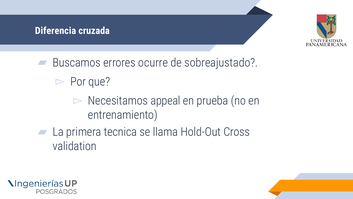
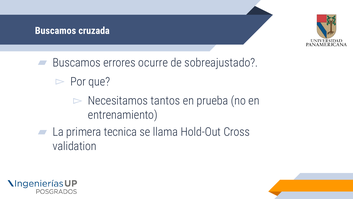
Diferencia: Diferencia -> Buscamos (56, 31)
appeal: appeal -> tantos (165, 101)
